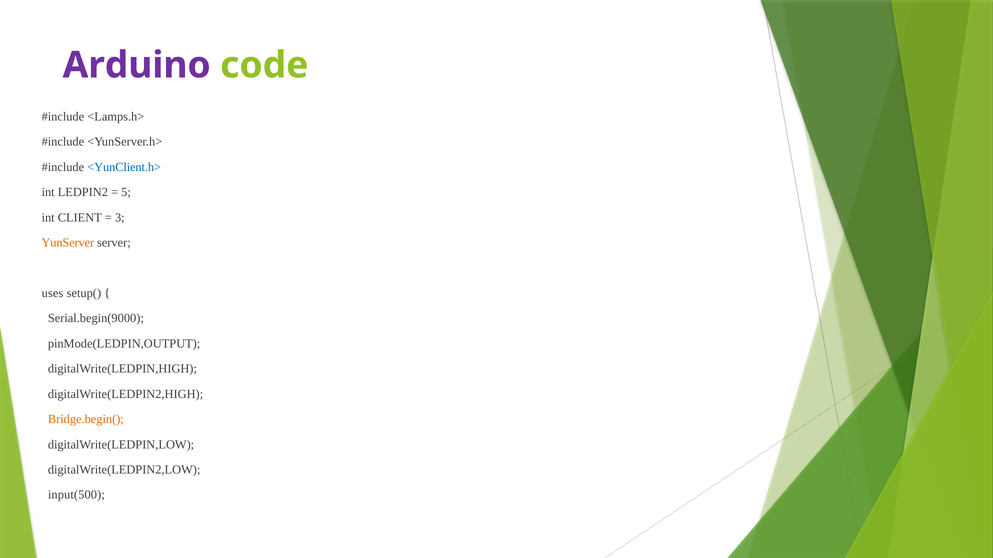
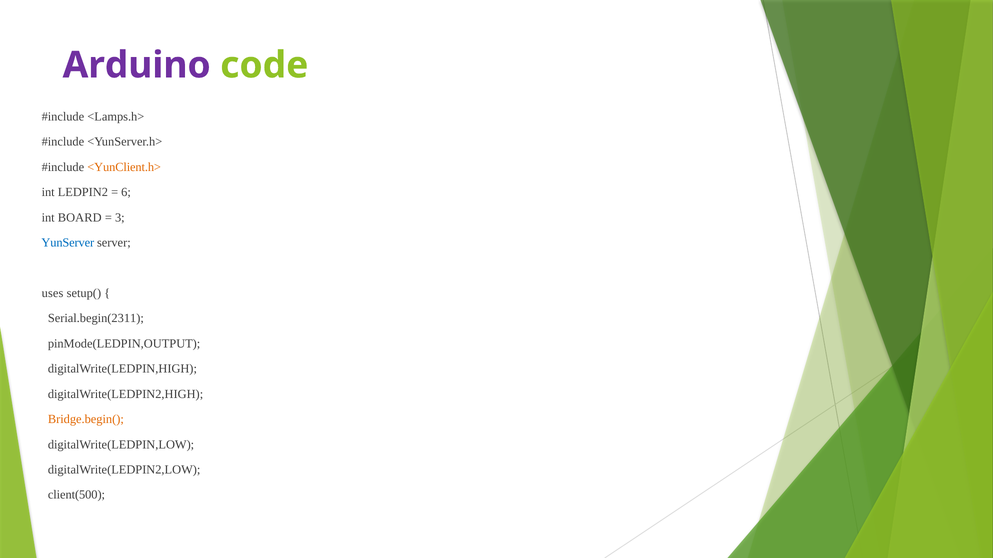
<YunClient.h> colour: blue -> orange (124, 167)
5: 5 -> 6 (126, 192)
CLIENT: CLIENT -> BOARD (80, 218)
YunServer colour: orange -> blue (68, 243)
Serial.begin(9000: Serial.begin(9000 -> Serial.begin(2311 (96, 319)
input(500: input(500 -> client(500 (76, 495)
